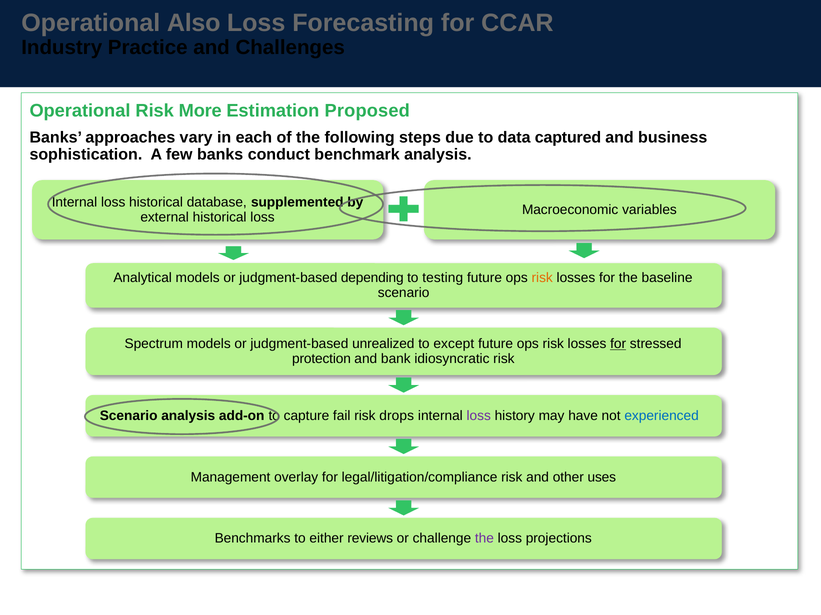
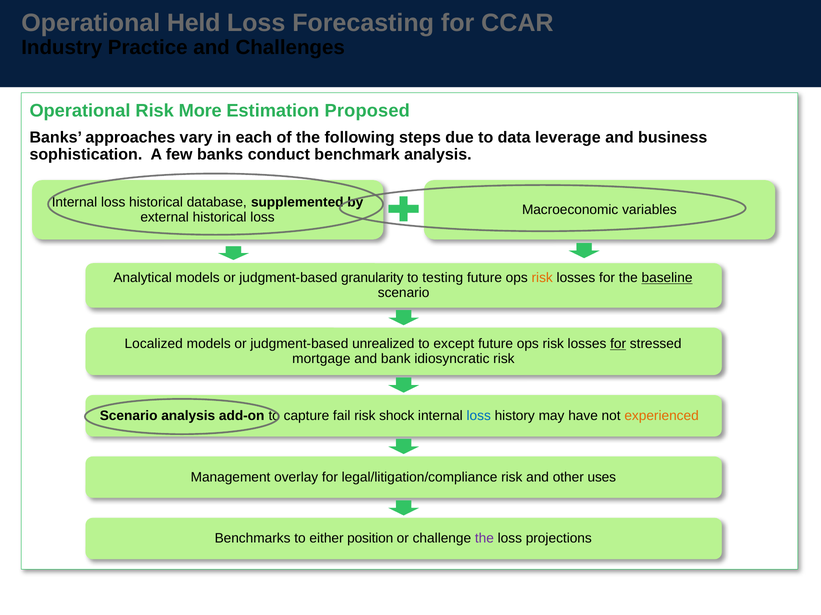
Also: Also -> Held (194, 23)
captured: captured -> leverage (568, 138)
depending: depending -> granularity (372, 278)
baseline underline: none -> present (667, 278)
Spectrum: Spectrum -> Localized (154, 344)
protection: protection -> mortgage (321, 359)
drops: drops -> shock (397, 416)
loss colour: purple -> blue (479, 416)
experienced colour: blue -> orange (662, 416)
reviews: reviews -> position (370, 539)
